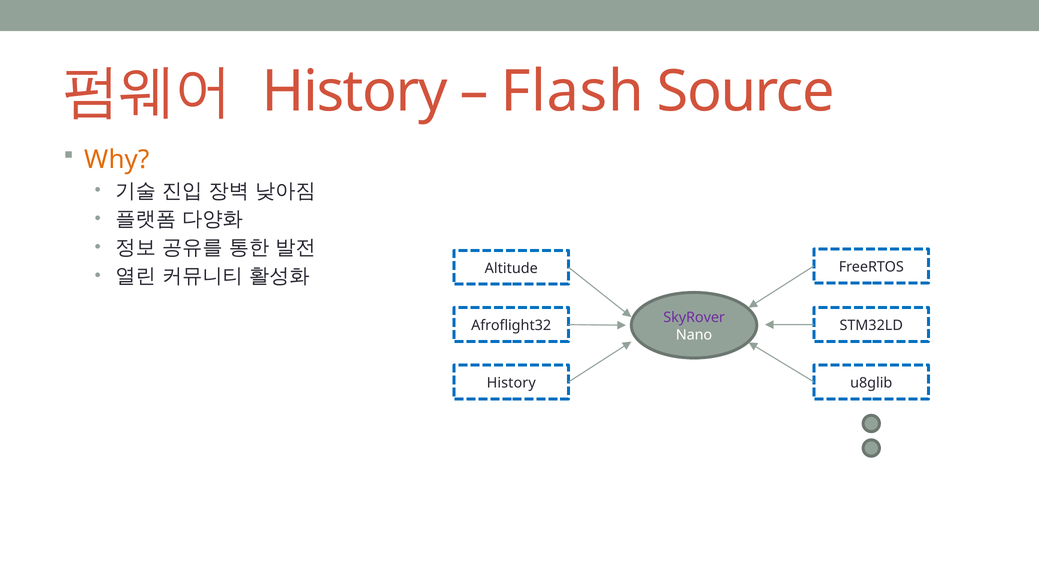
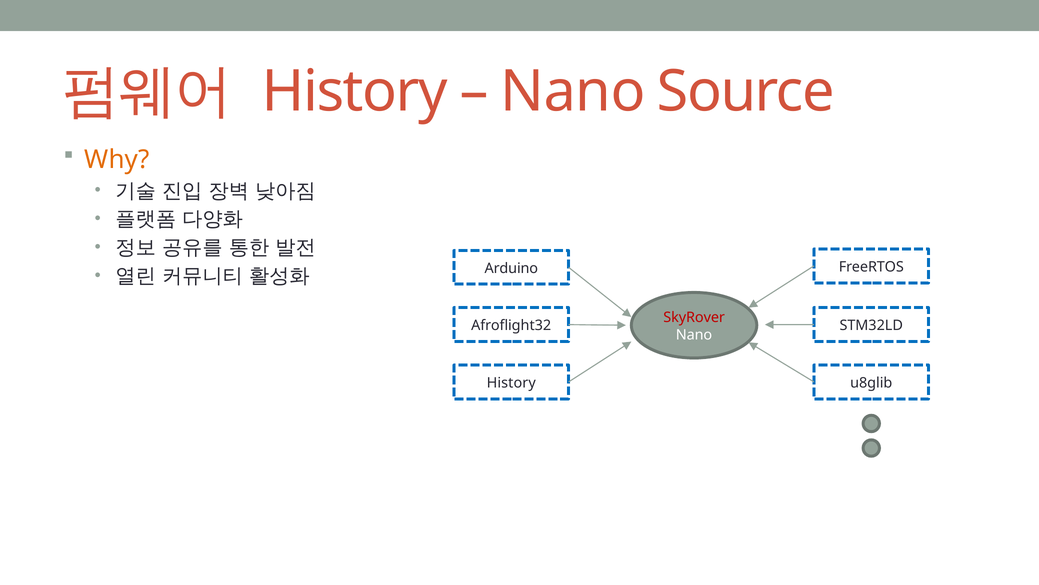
Flash: Flash -> Nano (573, 92)
Altitude: Altitude -> Arduino (511, 268)
SkyRover colour: purple -> red (694, 317)
